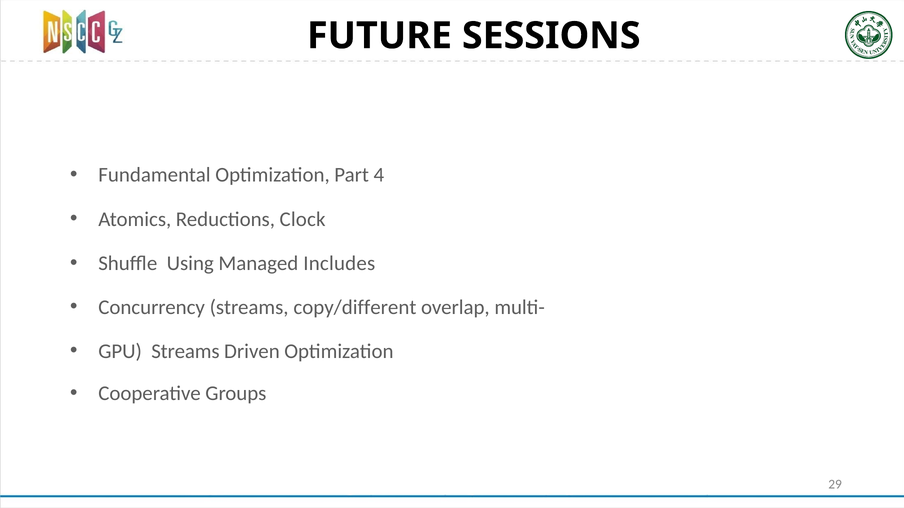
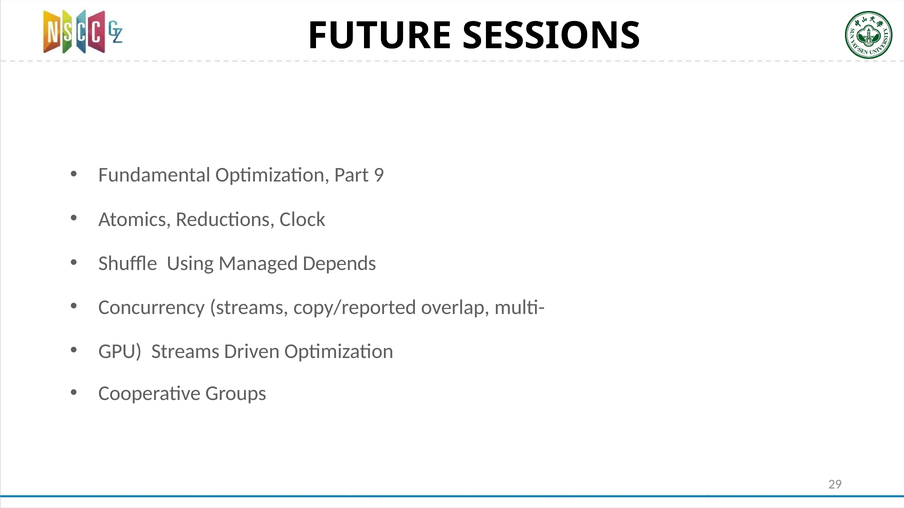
4: 4 -> 9 (379, 175)
Includes: Includes -> Depends (339, 264)
copy/different: copy/different -> copy/reported (355, 308)
